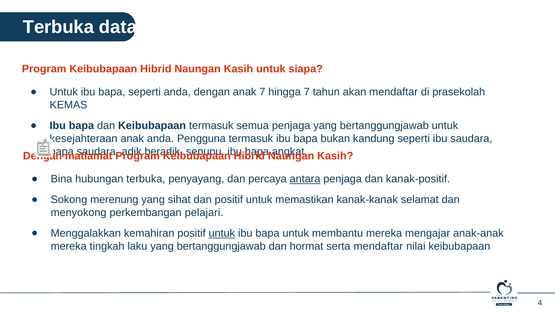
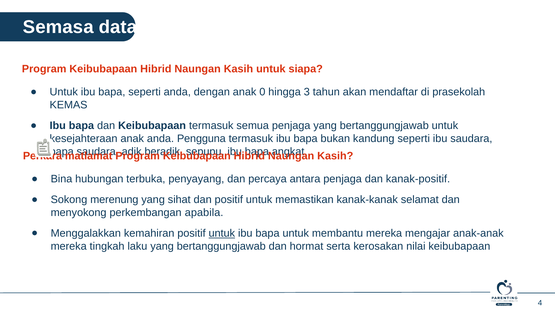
Terbuka: Terbuka -> Semasa (58, 27)
anak 7: 7 -> 0 (262, 92)
hingga 7: 7 -> 3 (307, 92)
Dengan: Dengan -> Perkara (42, 156)
antara underline: present -> none (305, 179)
pelajari: pelajari -> apabila (204, 213)
serta mendaftar: mendaftar -> kerosakan (378, 246)
